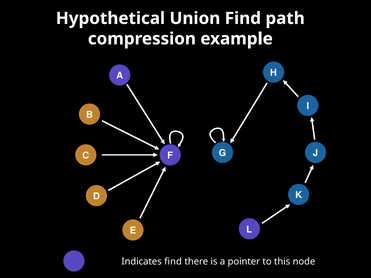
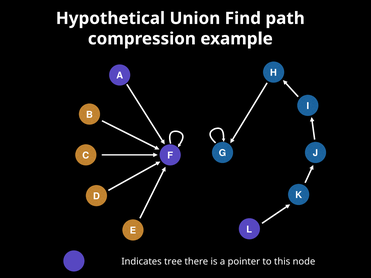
Indicates find: find -> tree (173, 262)
